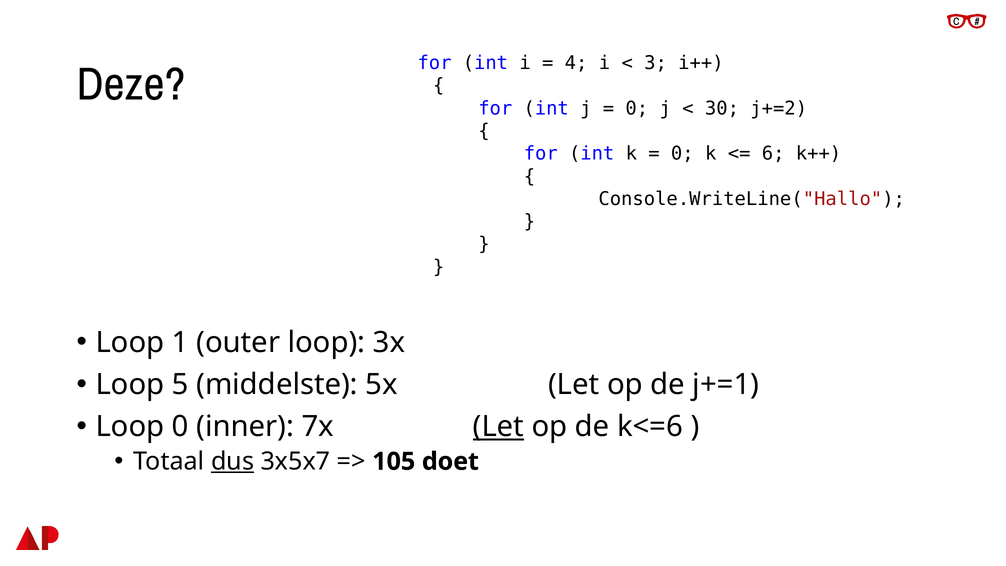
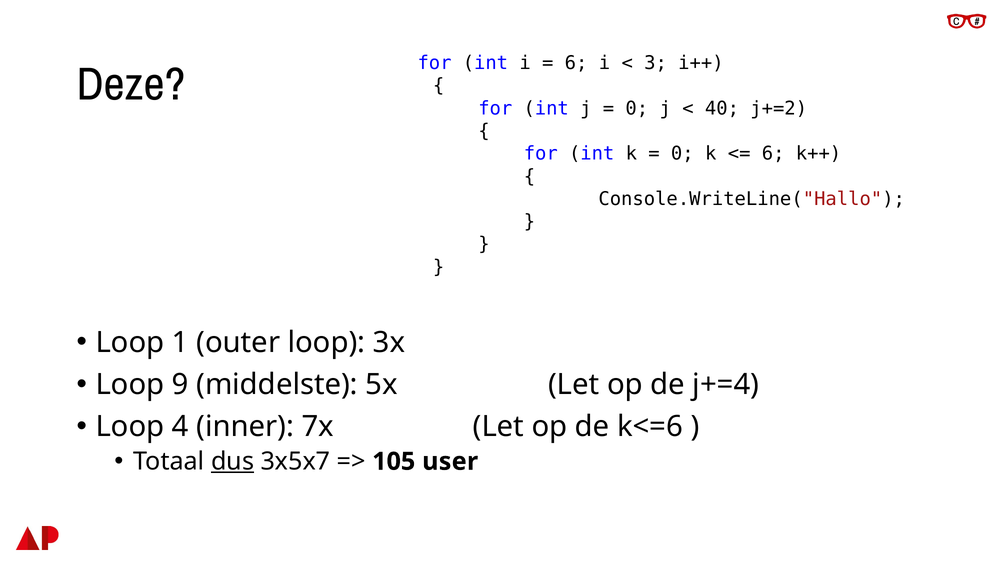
4: 4 -> 6 (576, 63)
30: 30 -> 40 (722, 108)
5: 5 -> 9 (180, 385)
j+=1: j+=1 -> j+=4 (726, 385)
Loop 0: 0 -> 4 (180, 427)
Let underline: present -> none (498, 427)
doet: doet -> user (450, 461)
